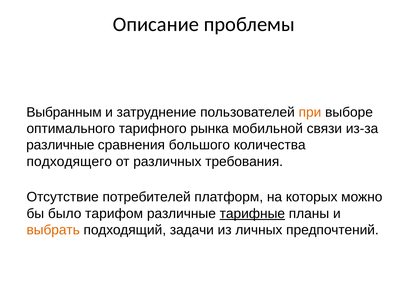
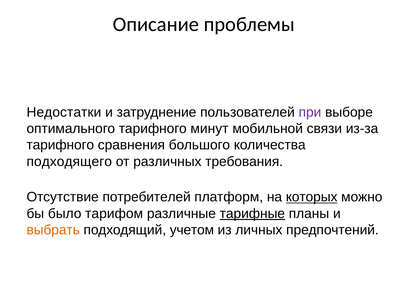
Выбранным: Выбранным -> Недостатки (64, 112)
при colour: orange -> purple (310, 112)
рынка: рынка -> минут (210, 129)
различные: различные -> тарифного (60, 145)
которых underline: none -> present (312, 197)
задачи: задачи -> учетом (192, 230)
